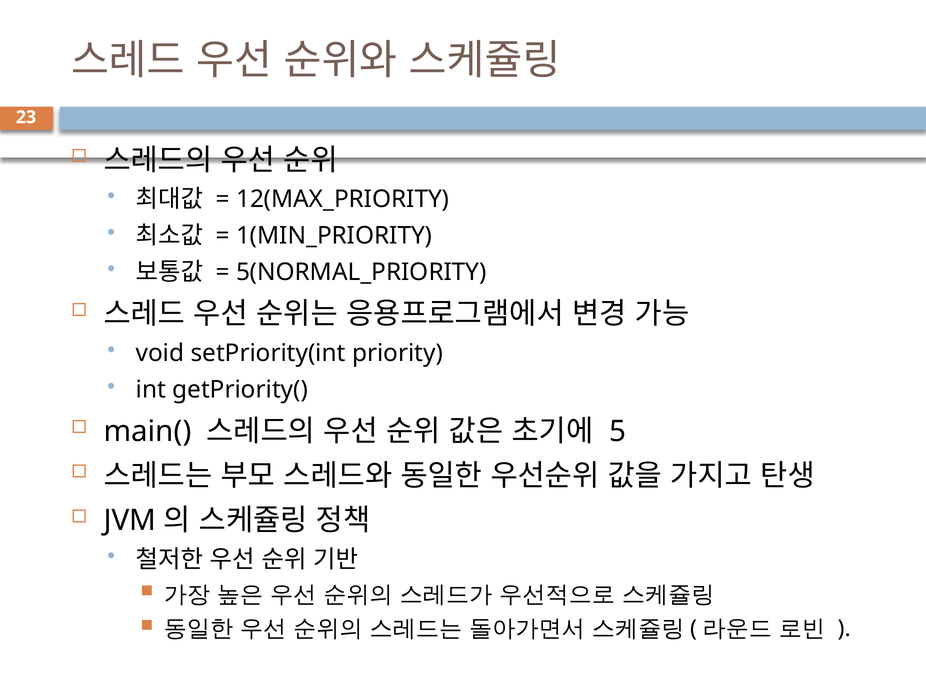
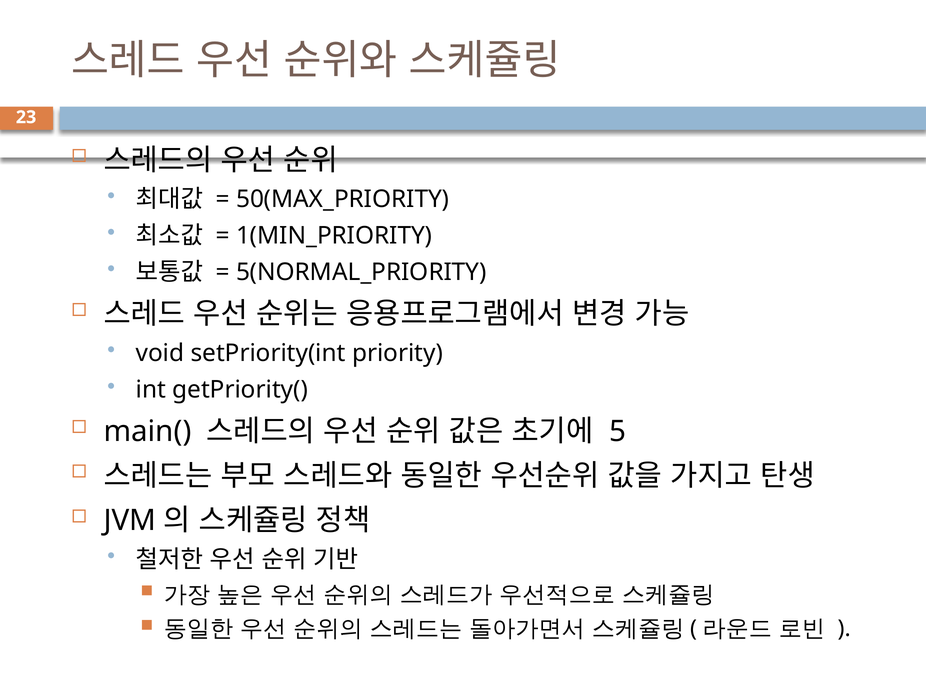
12(MAX_PRIORITY: 12(MAX_PRIORITY -> 50(MAX_PRIORITY (343, 199)
